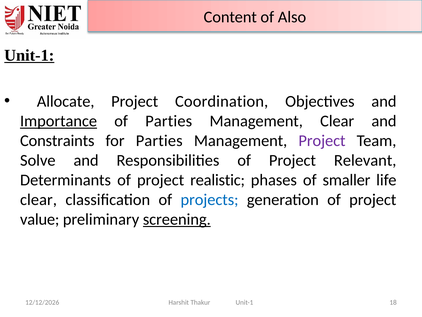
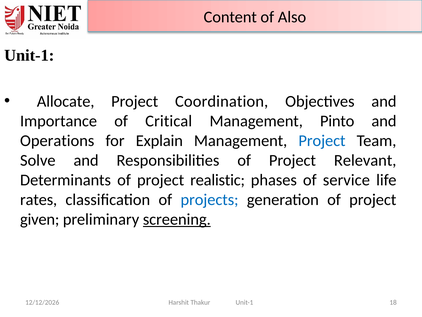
Unit-1 underline: present -> none (29, 55)
Importance underline: present -> none (59, 121)
of Parties: Parties -> Critical (169, 121)
Management Clear: Clear -> Pinto (337, 121)
Constraints: Constraints -> Operations (57, 140)
for Parties: Parties -> Explain (159, 140)
Project colour: purple -> blue (322, 140)
smaller: smaller -> service (346, 180)
clear: clear -> rates (39, 199)
value: value -> given (40, 219)
